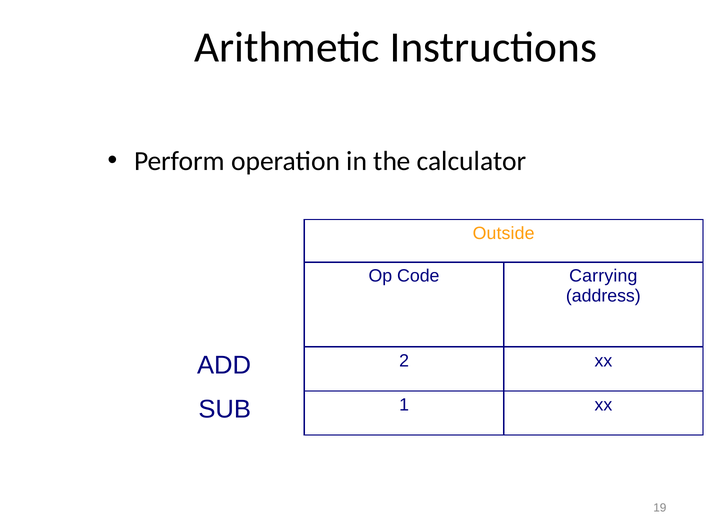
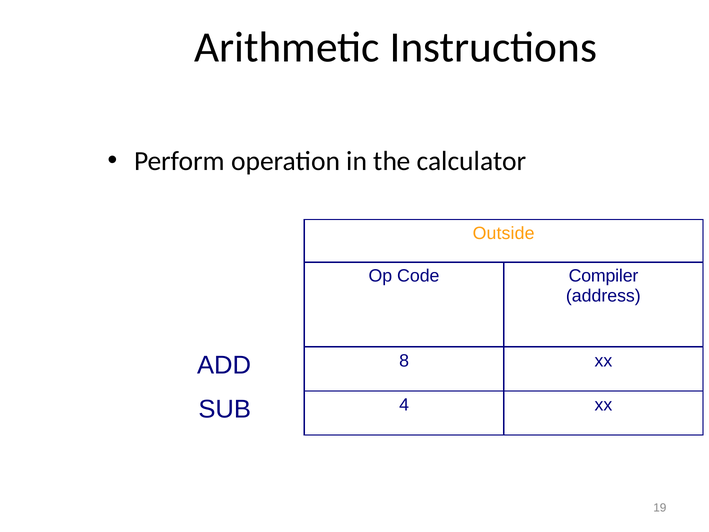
Carrying: Carrying -> Compiler (604, 276)
2: 2 -> 8 (404, 360)
1: 1 -> 4 (404, 405)
